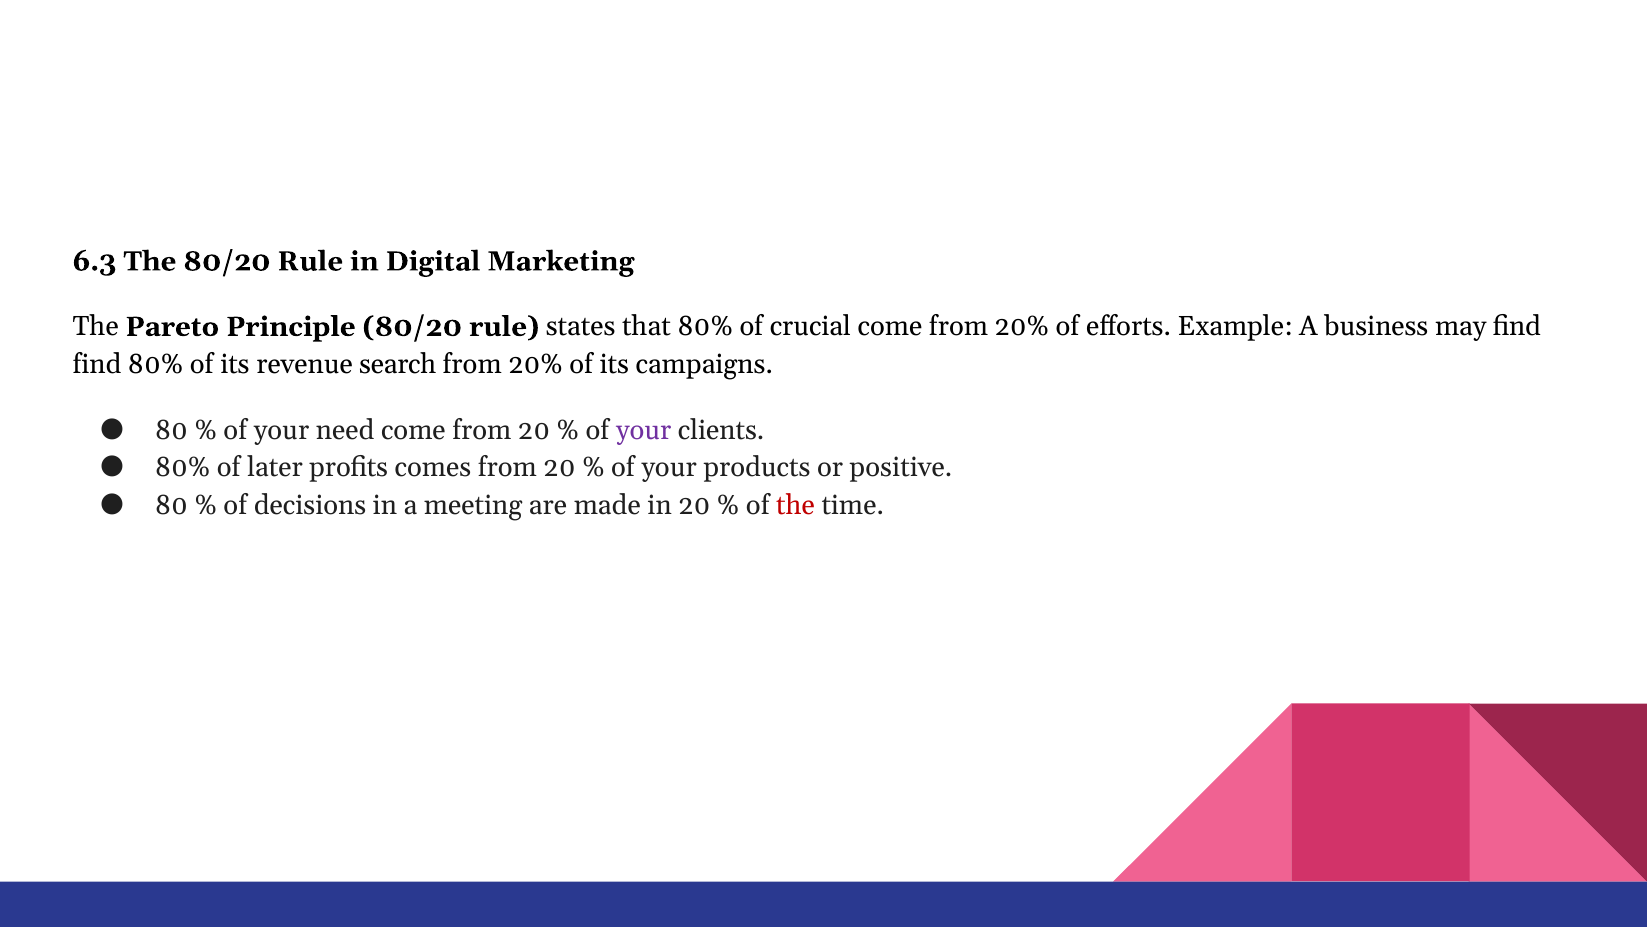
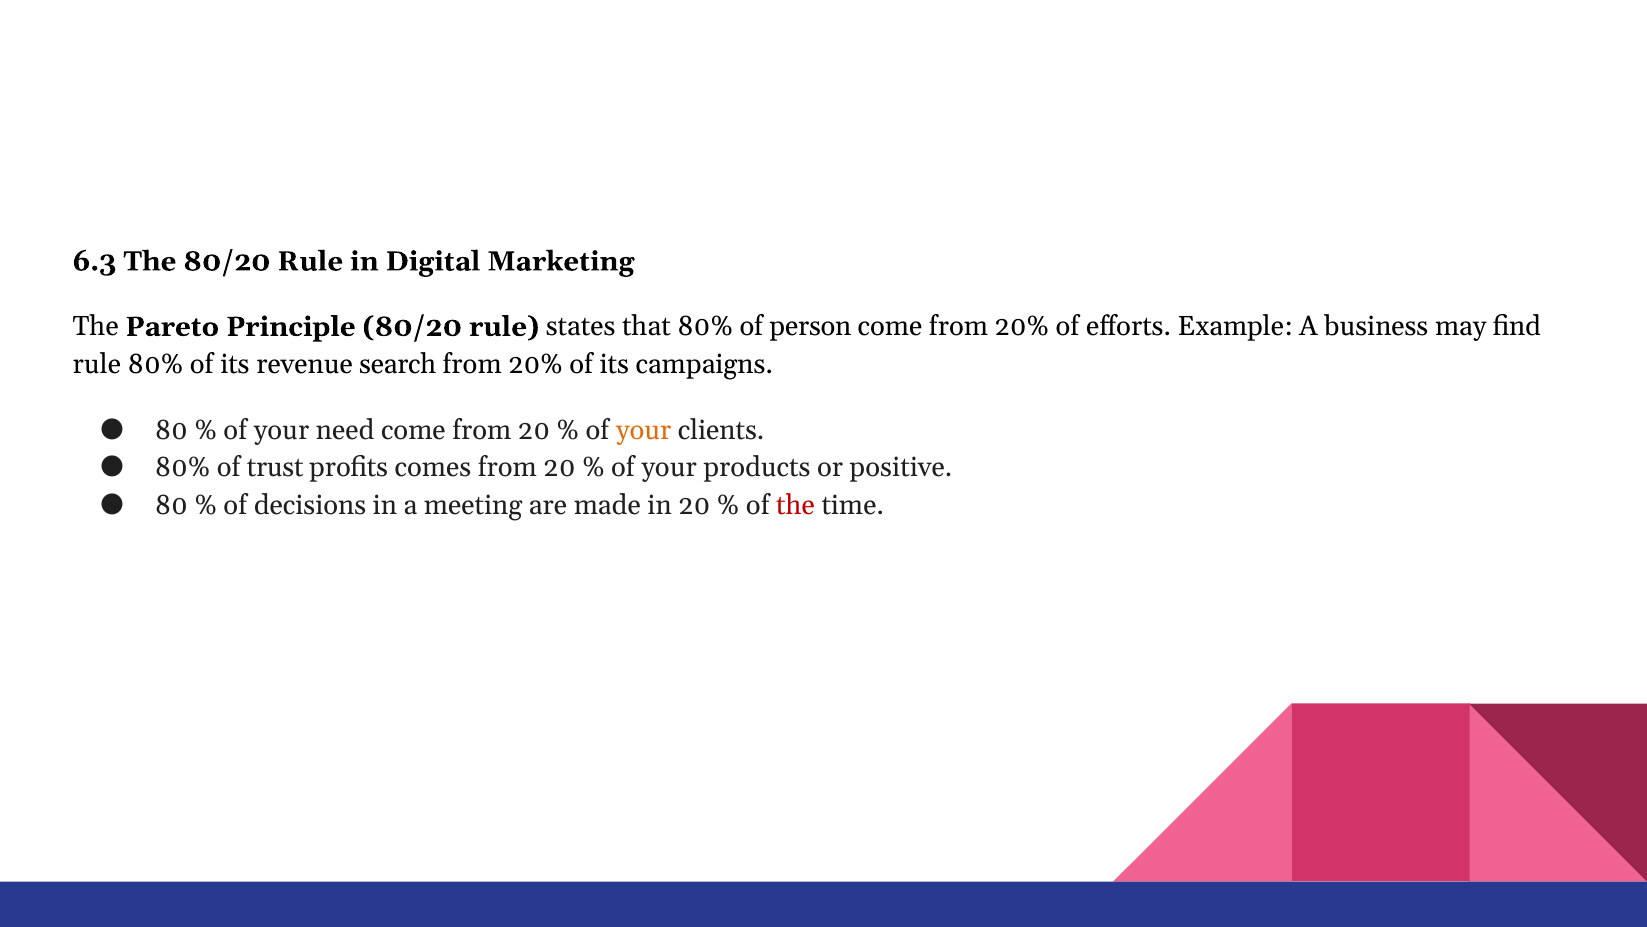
crucial: crucial -> person (811, 327)
find: find -> rule (97, 364)
your colour: purple -> orange (644, 430)
later: later -> trust (275, 468)
